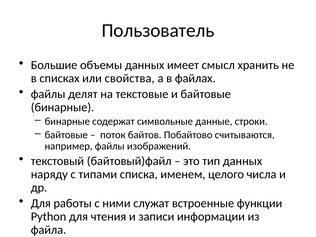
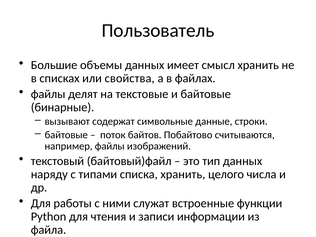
бинарные: бинарные -> вызывают (67, 121)
списка именем: именем -> хранить (183, 174)
